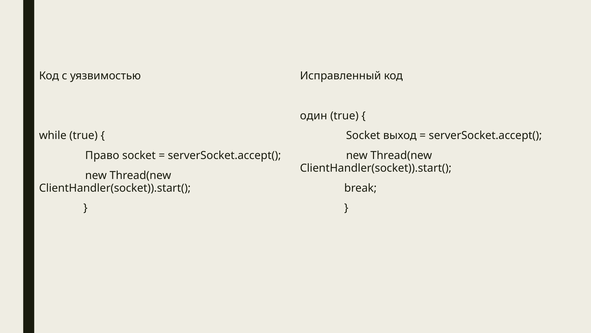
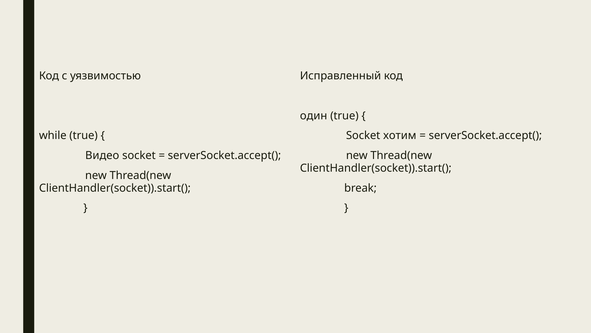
выход: выход -> хотим (400, 135)
Право: Право -> Видео (102, 155)
